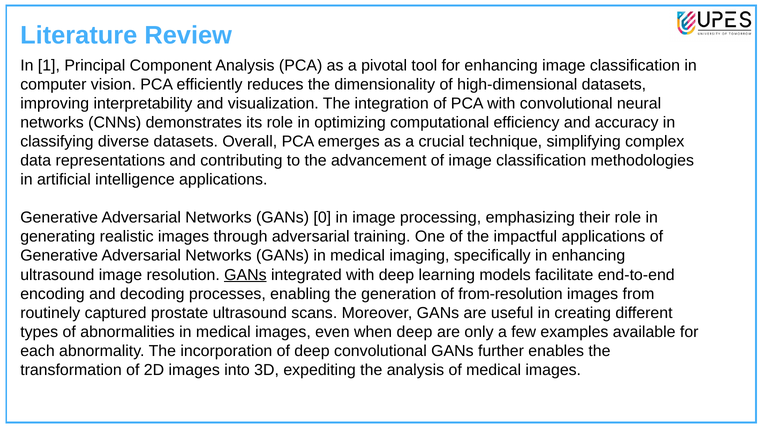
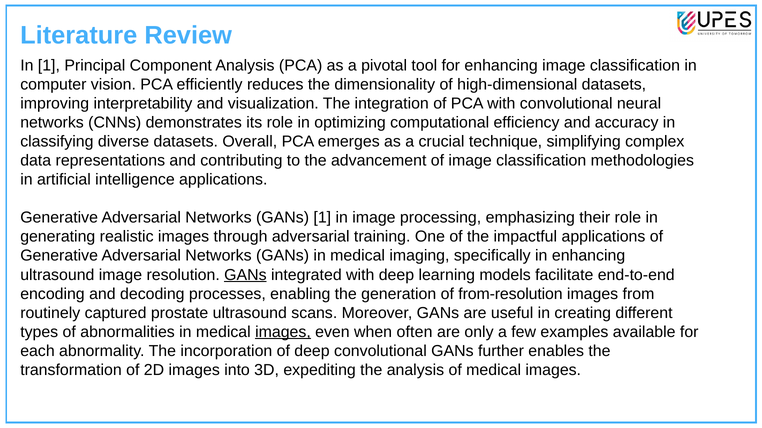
GANs 0: 0 -> 1 (322, 218)
images underline: none -> present (283, 332)
when deep: deep -> often (415, 332)
